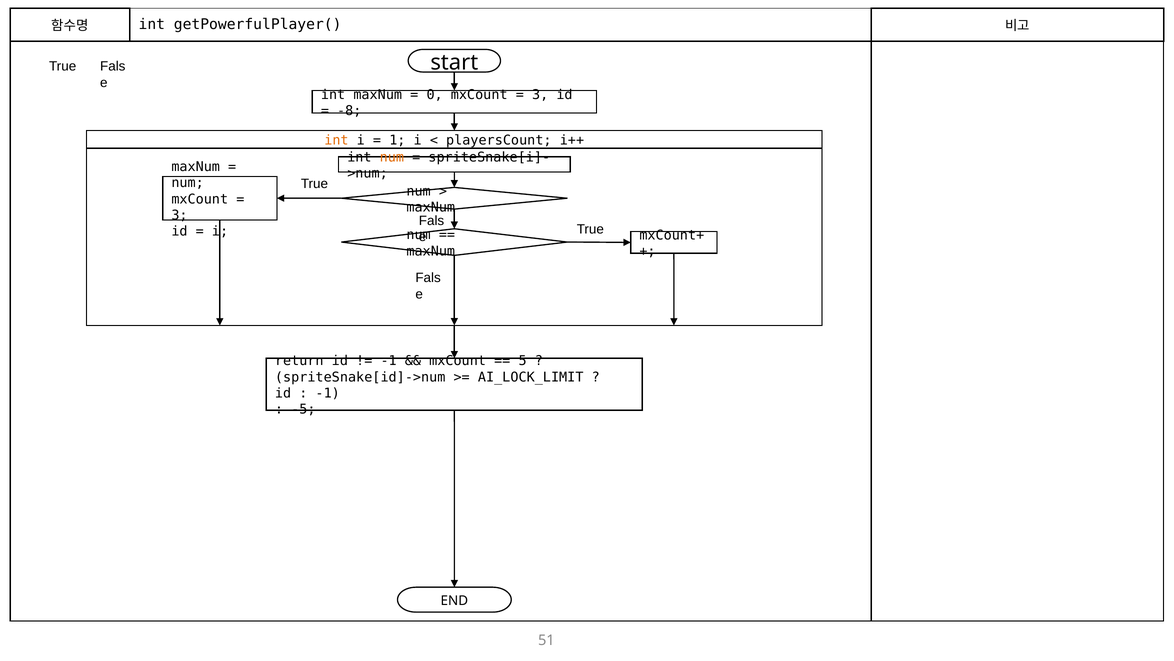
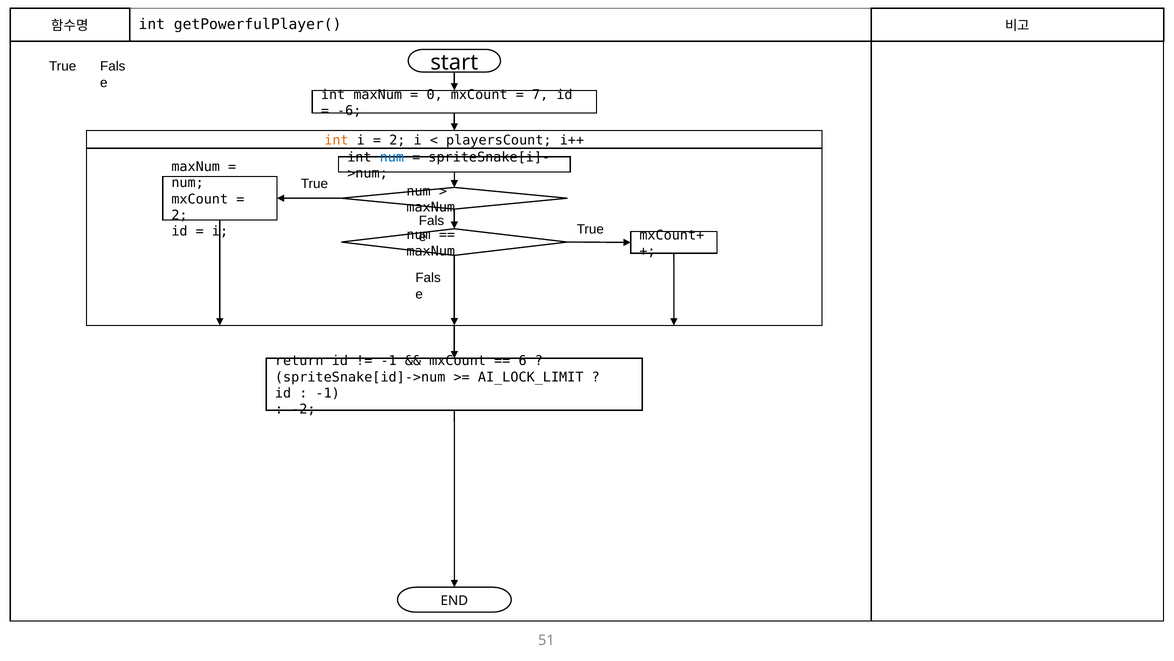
3: 3 -> 7 (540, 94)
-8: -8 -> -6 (349, 111)
1: 1 -> 2 (397, 140)
num colour: orange -> blue (392, 157)
3: 3 -> 2 (179, 215)
5: 5 -> 6 (523, 361)
-5: -5 -> -2 (303, 409)
